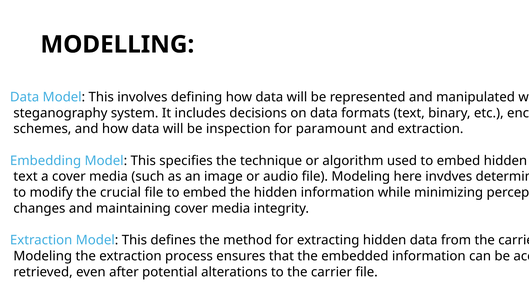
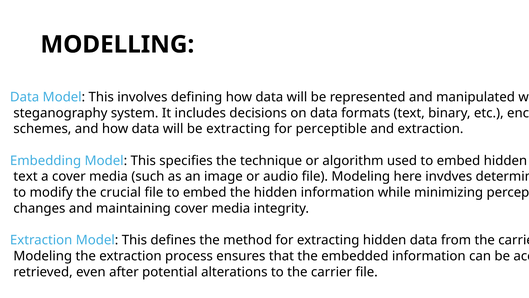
be inspection: inspection -> extracting (238, 129)
for paramount: paramount -> perceptible (331, 129)
